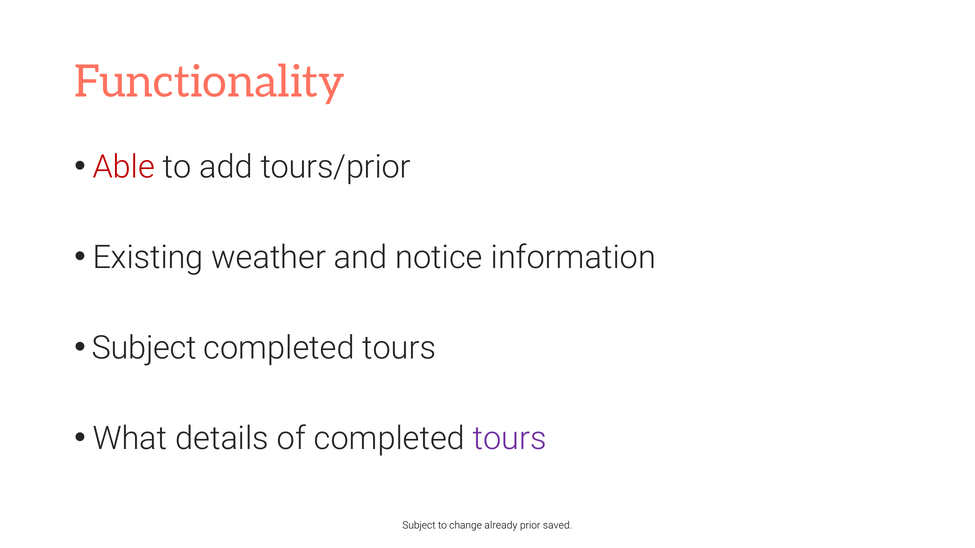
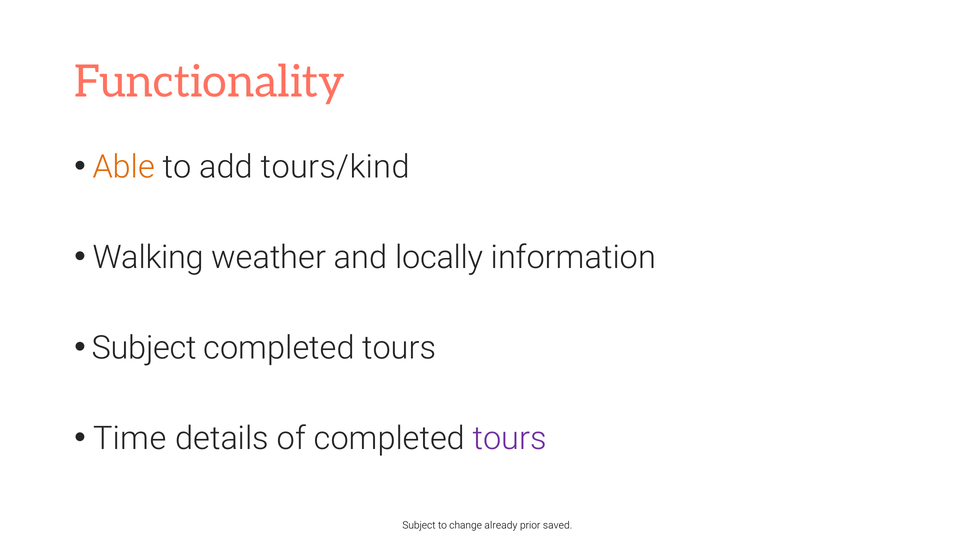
Able colour: red -> orange (124, 167)
tours/prior: tours/prior -> tours/kind (335, 167)
Existing: Existing -> Walking (148, 258)
notice: notice -> locally (439, 258)
What: What -> Time (130, 439)
